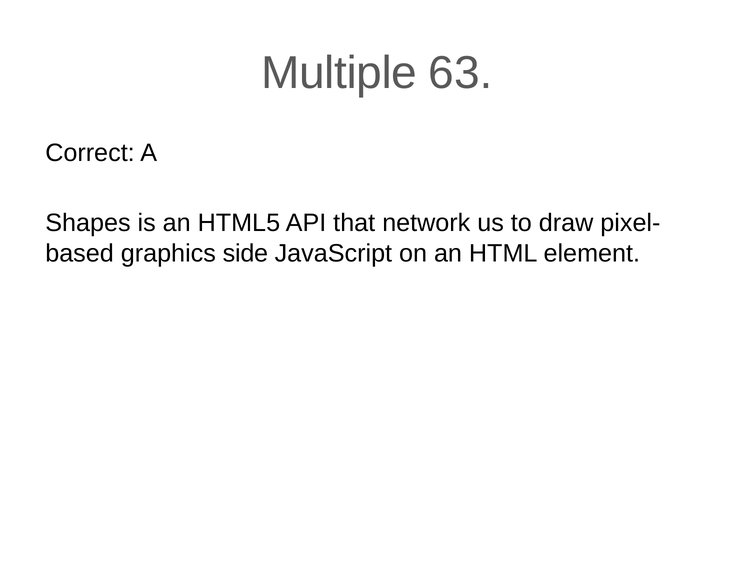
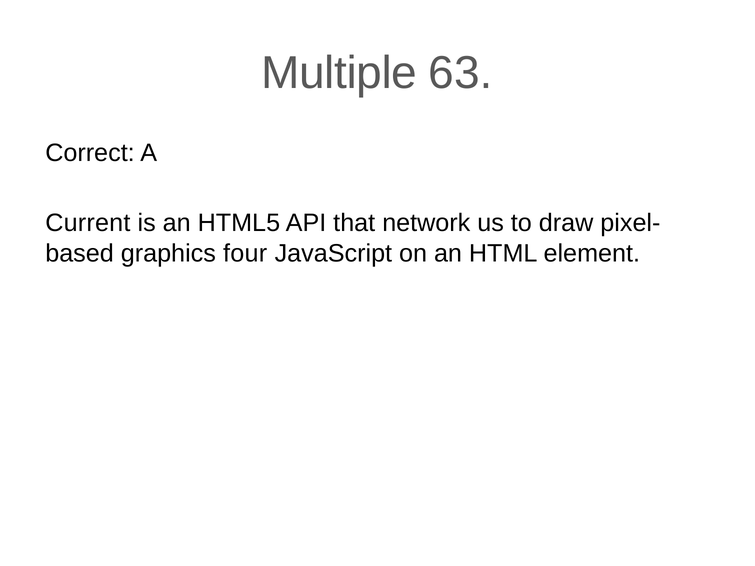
Shapes: Shapes -> Current (88, 223)
side: side -> four (245, 253)
